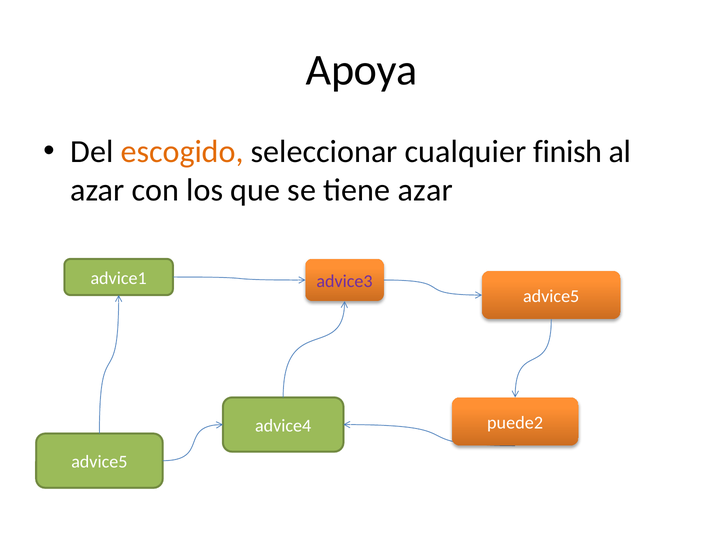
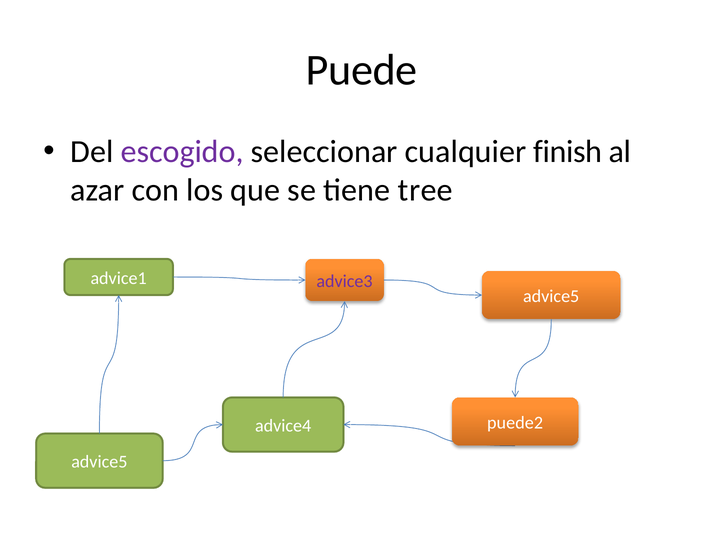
Apoya: Apoya -> Puede (362, 70)
escogido colour: orange -> purple (182, 152)
tiene azar: azar -> tree (425, 190)
